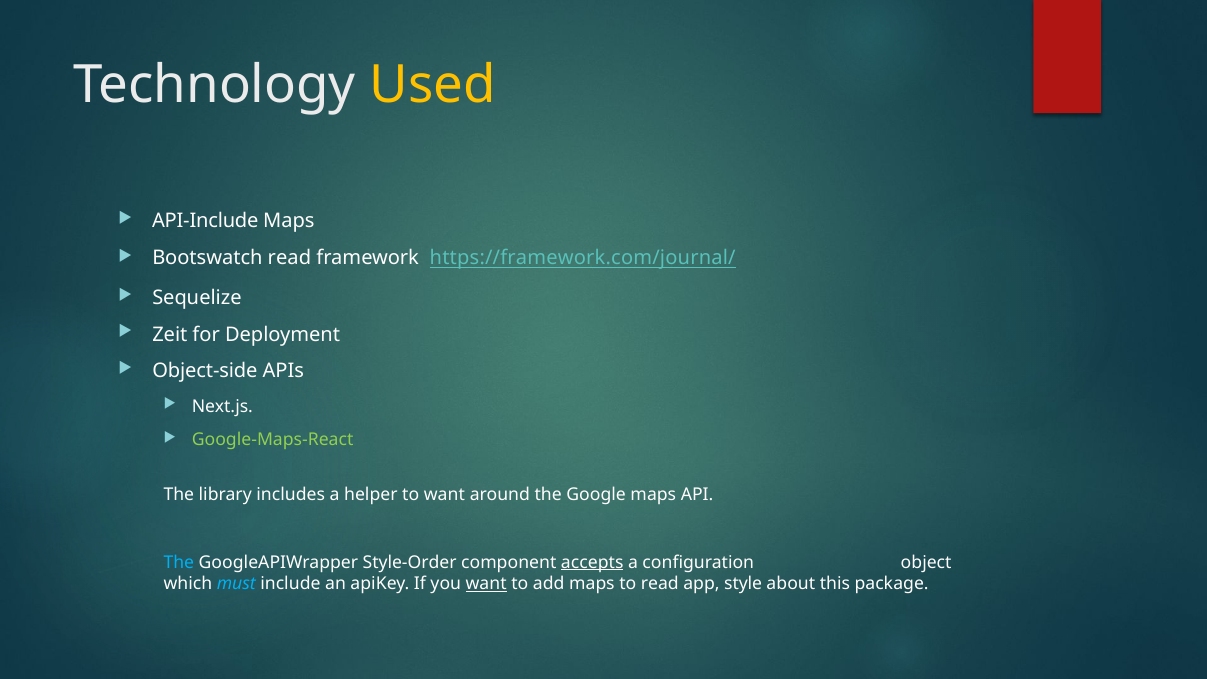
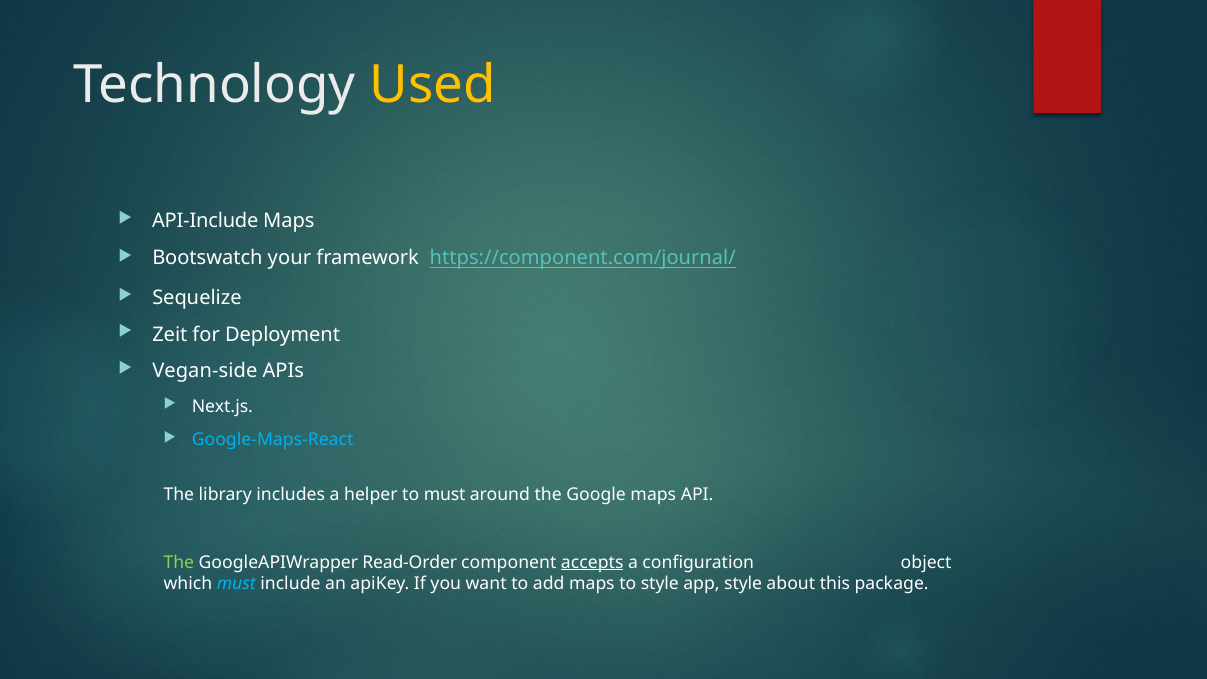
Bootswatch read: read -> your (289, 258)
https://framework.com/journal/: https://framework.com/journal/ -> https://component.com/journal/ (583, 258)
Object-side: Object-side -> Vegan-side (205, 371)
Google-Maps-React colour: light green -> light blue (273, 440)
to want: want -> must (445, 495)
The colour: light blue -> light green (179, 562)
Style-Order: Style-Order -> Read-Order (410, 562)
want underline: present -> none (486, 583)
to read: read -> style (660, 583)
